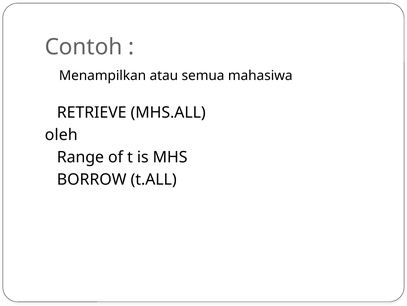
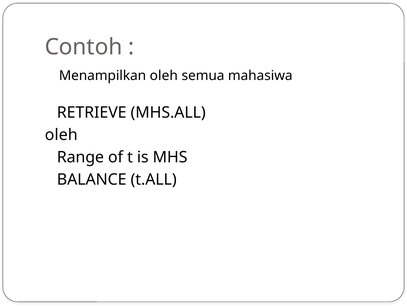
Menampilkan atau: atau -> oleh (164, 76)
BORROW: BORROW -> BALANCE (92, 179)
